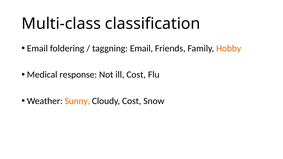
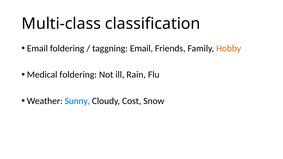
Medical response: response -> foldering (78, 75)
ill Cost: Cost -> Rain (136, 75)
Sunny colour: orange -> blue (77, 101)
